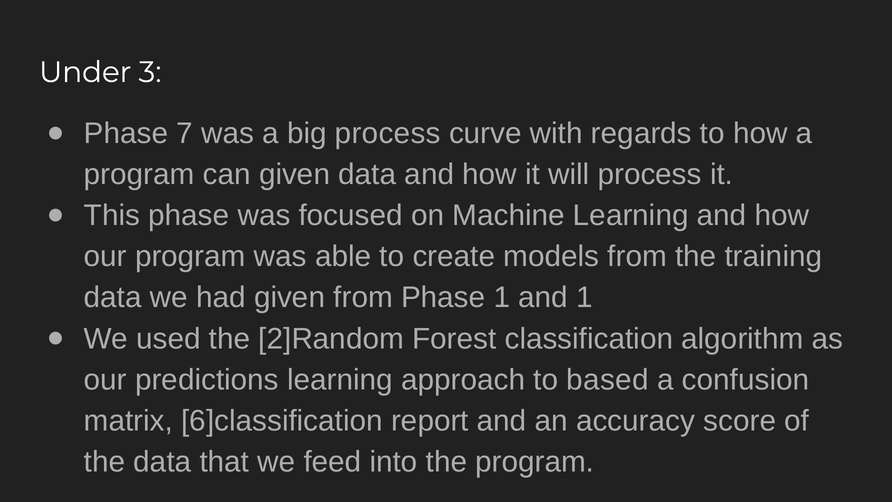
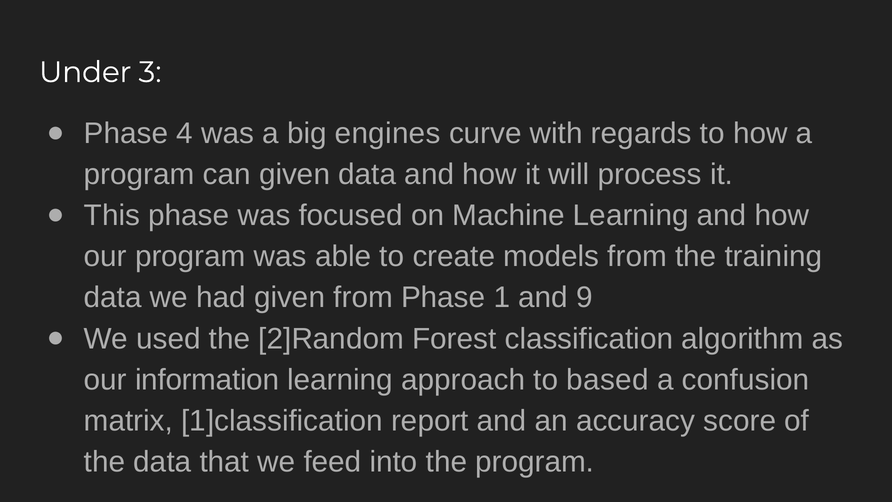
7: 7 -> 4 (185, 133)
big process: process -> engines (388, 133)
and 1: 1 -> 9 (585, 298)
predictions: predictions -> information (207, 380)
6]classification: 6]classification -> 1]classification (282, 421)
